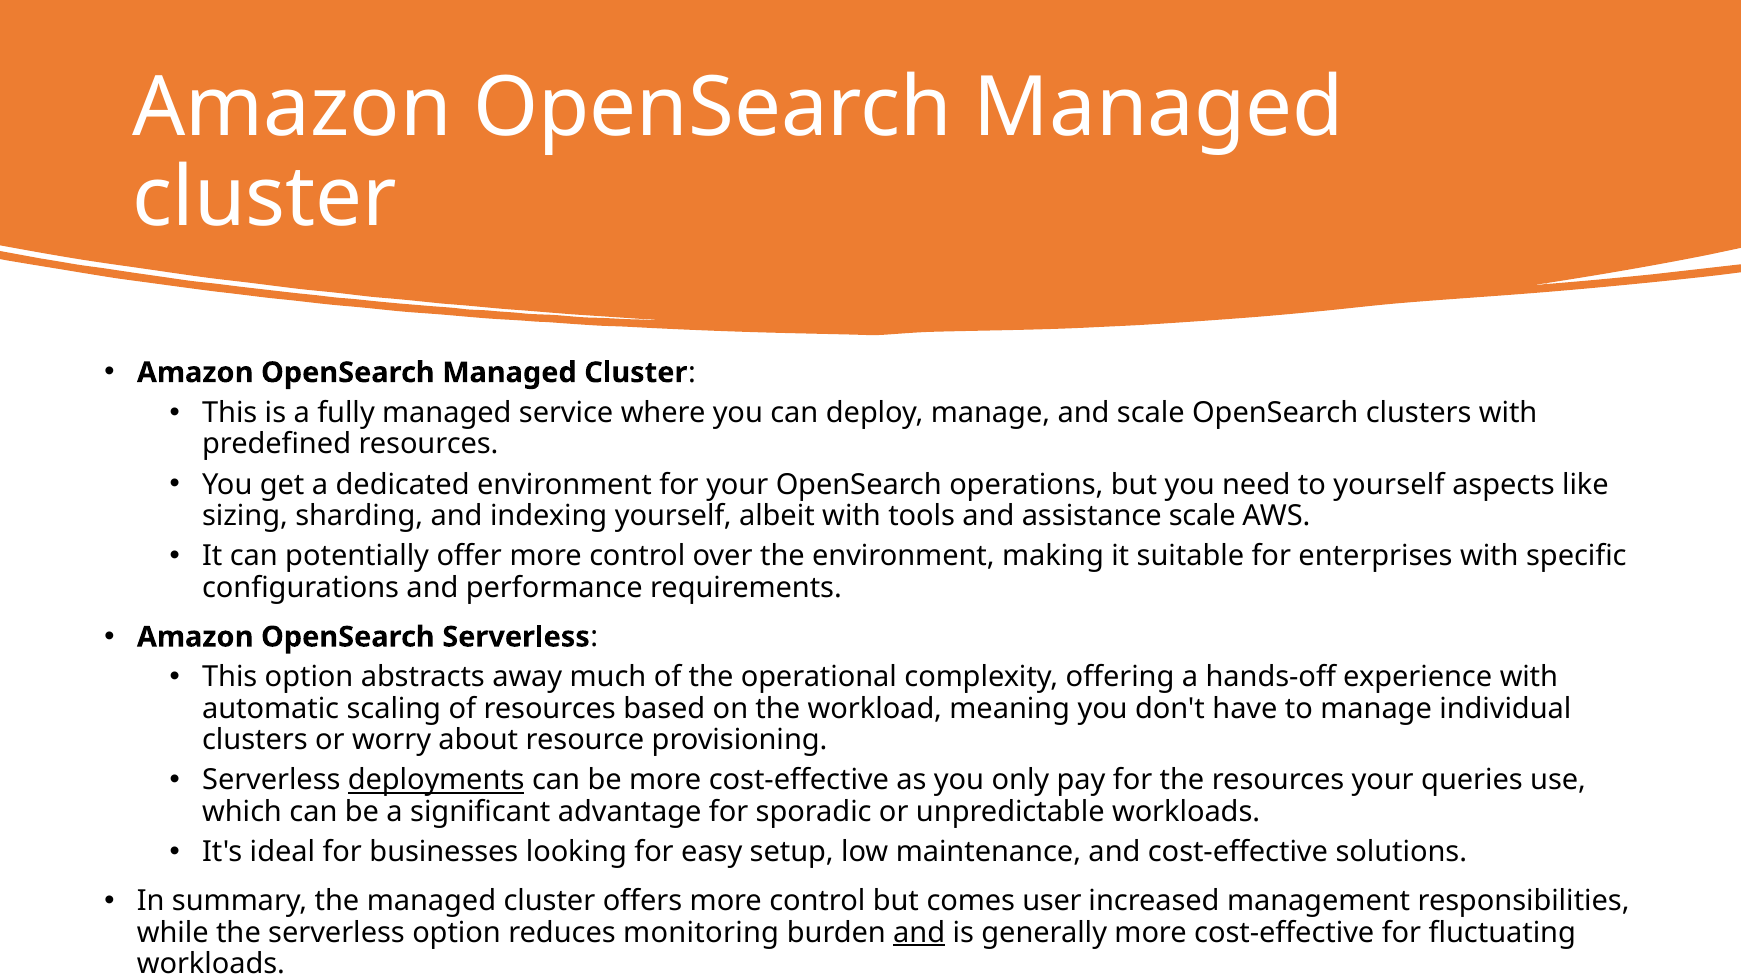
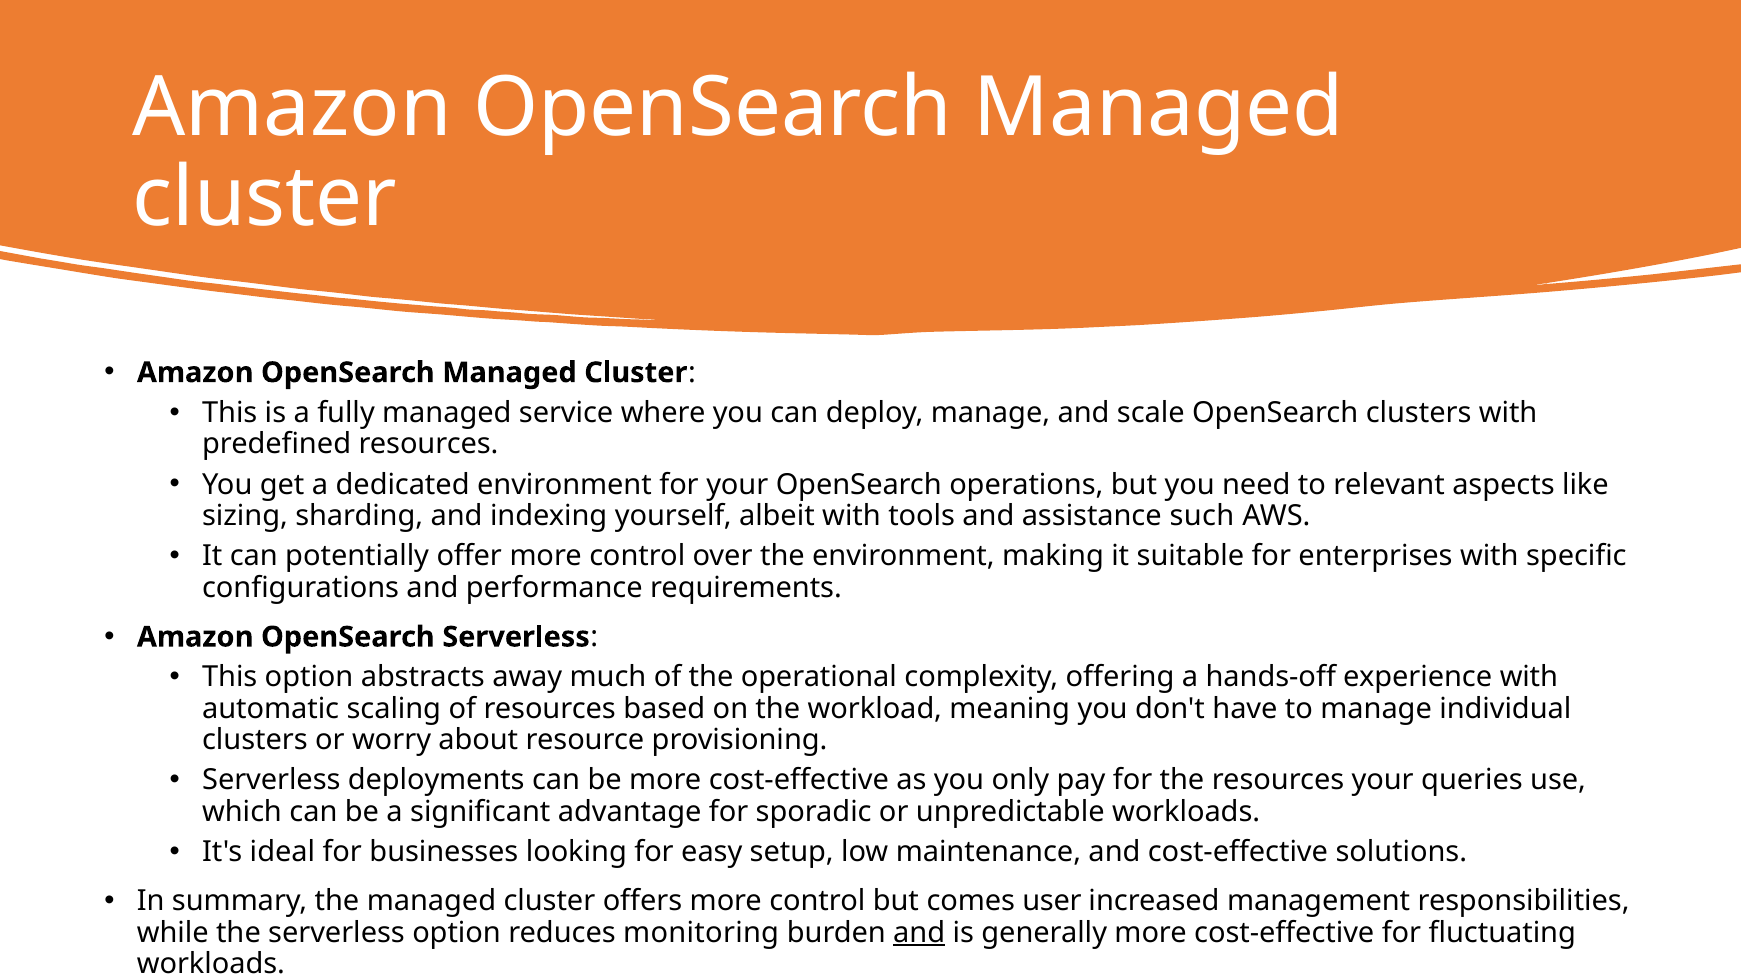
to yourself: yourself -> relevant (1389, 485)
assistance scale: scale -> such (1202, 516)
deployments underline: present -> none (436, 781)
